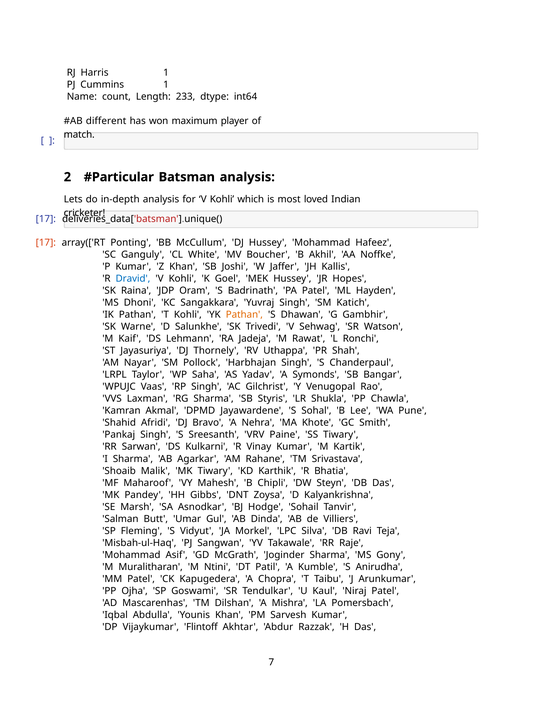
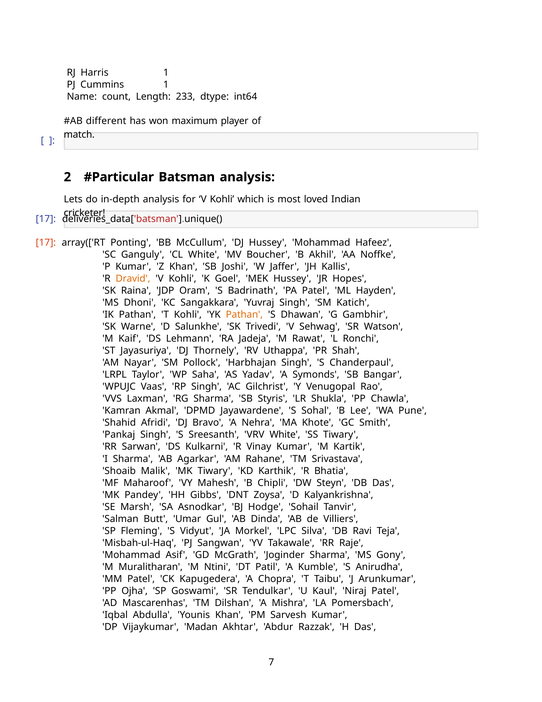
Dravid colour: blue -> orange (133, 278)
VRV Paine: Paine -> White (285, 434)
Flintoff: Flintoff -> Madan (201, 626)
